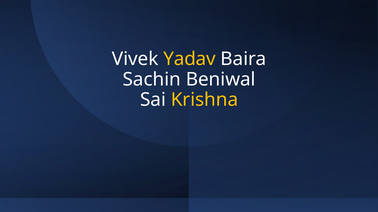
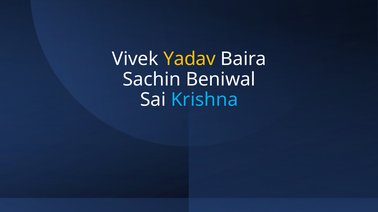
Krishna colour: yellow -> light blue (204, 100)
